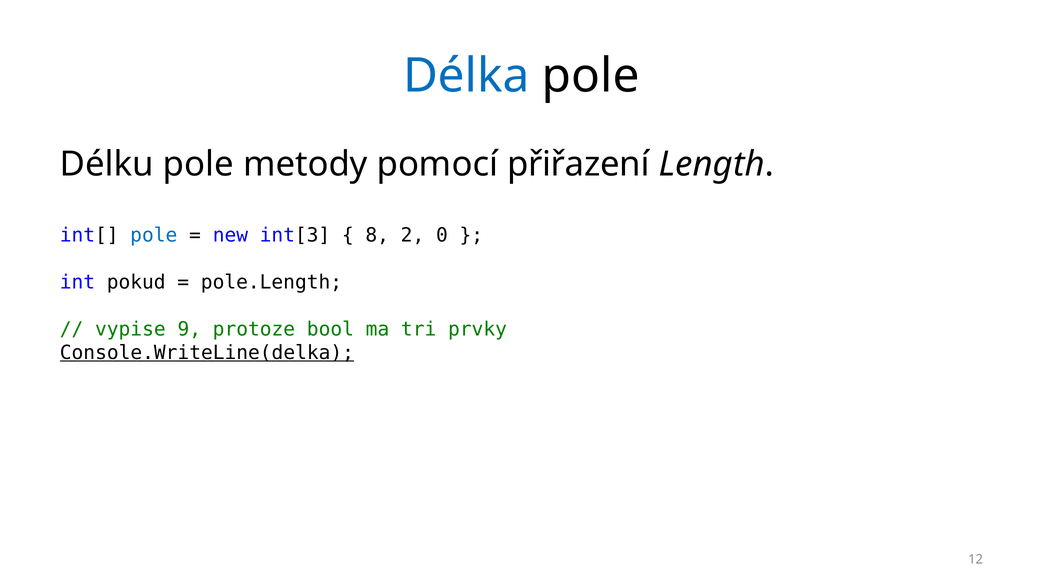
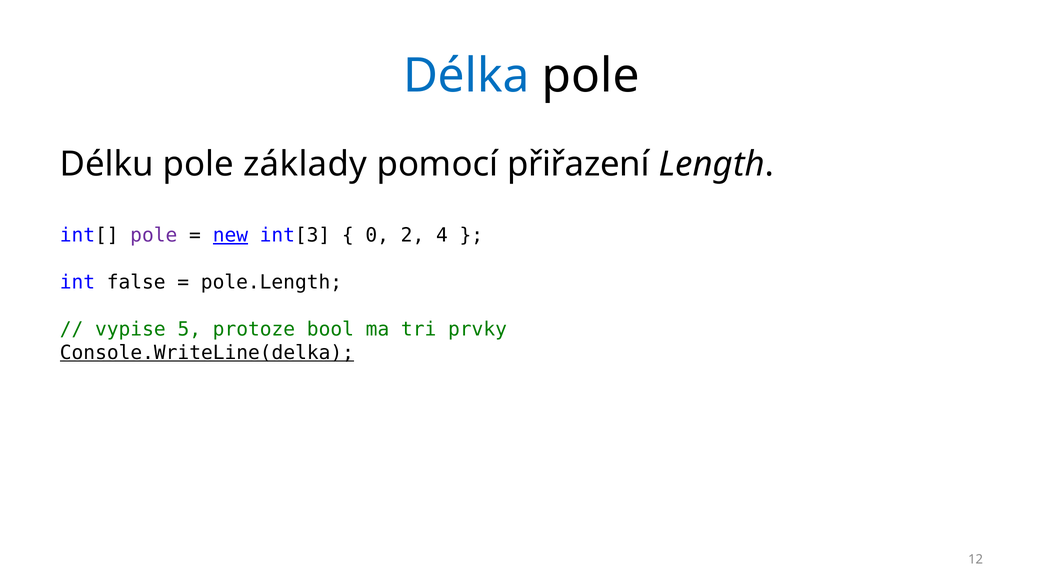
metody: metody -> základy (305, 164)
pole colour: blue -> purple (154, 235)
new underline: none -> present (230, 235)
8: 8 -> 0 (377, 235)
0: 0 -> 4 (442, 235)
pokud: pokud -> false (136, 282)
9: 9 -> 5 (189, 329)
